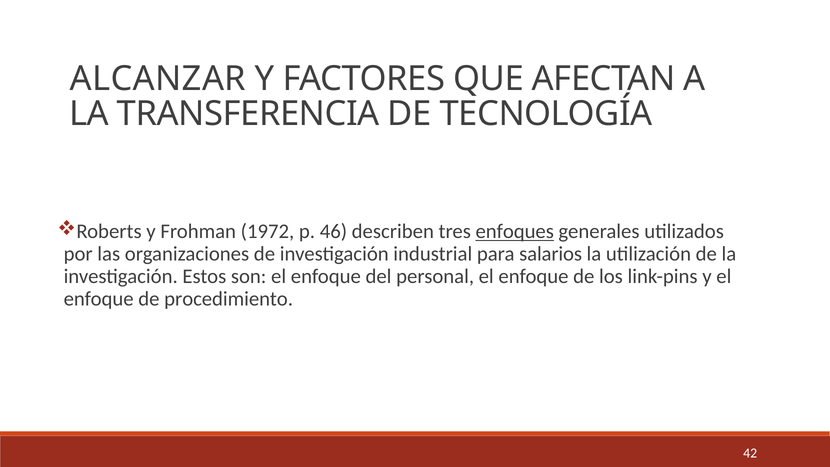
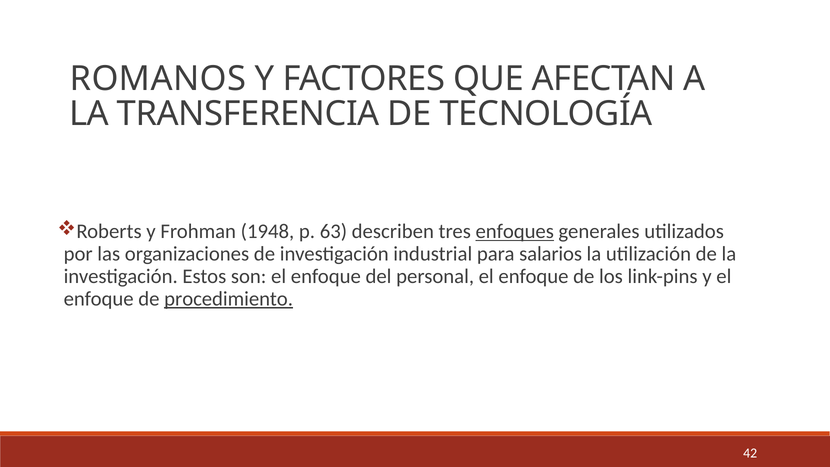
ALCANZAR: ALCANZAR -> ROMANOS (158, 79)
1972: 1972 -> 1948 (267, 231)
46: 46 -> 63 (333, 231)
procedimiento underline: none -> present (229, 299)
